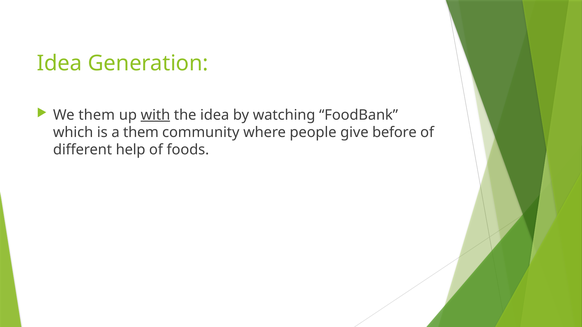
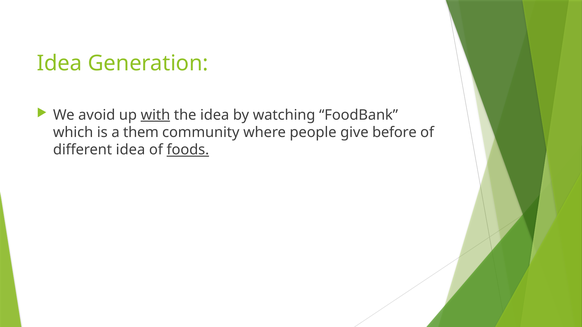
We them: them -> avoid (97, 115)
different help: help -> idea (131, 150)
foods underline: none -> present (188, 150)
